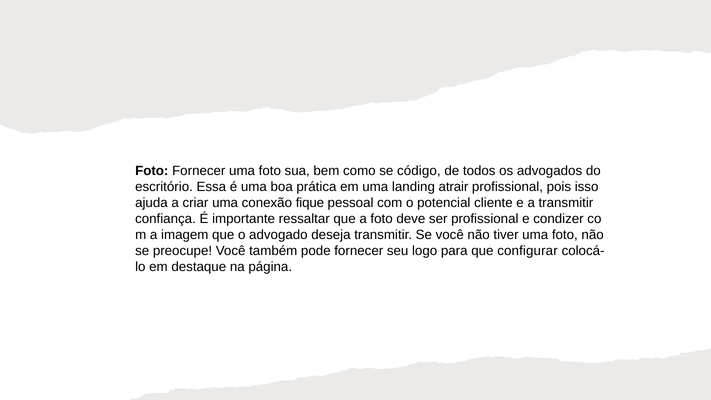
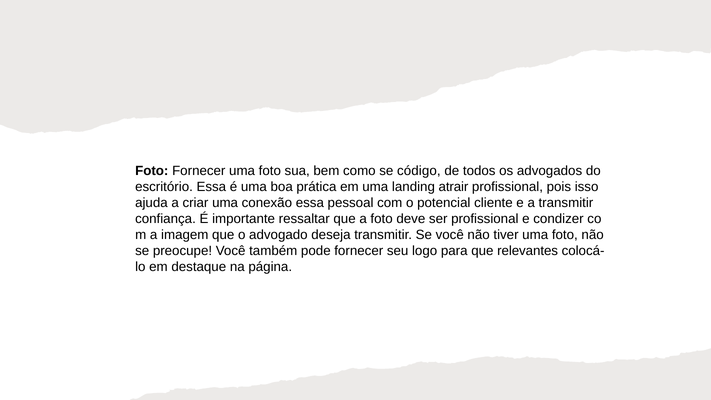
conexão fique: fique -> essa (310, 203)
configurar: configurar -> relevantes (528, 251)
